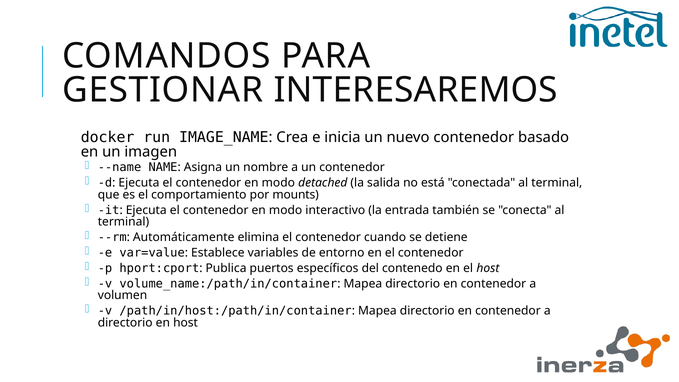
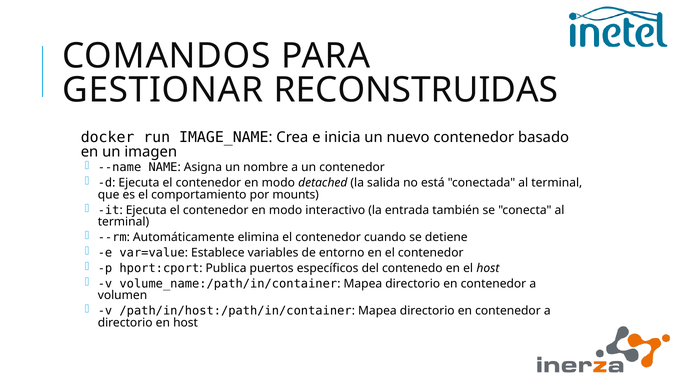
INTERESAREMOS: INTERESAREMOS -> RECONSTRUIDAS (416, 90)
